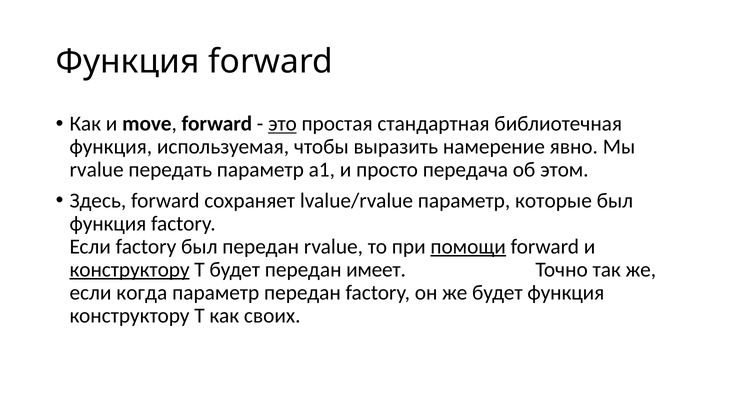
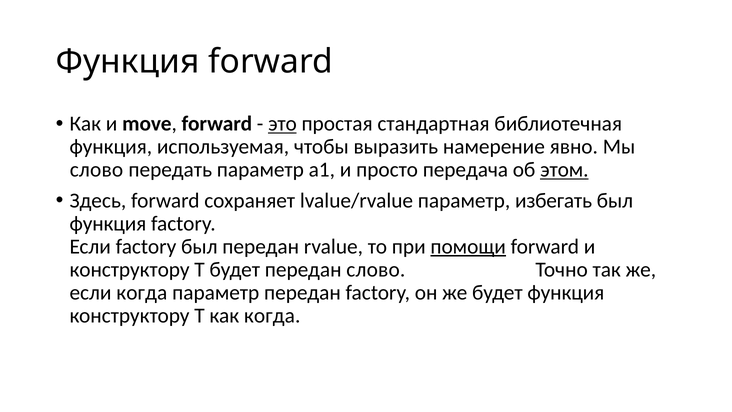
rvalue: rvalue -> слово (97, 170)
этом underline: none -> present (564, 170)
которые: которые -> избегать (554, 200)
конструктору underline: present -> none (130, 269)
передан имеет: имеет -> слово (376, 269)
как своих: своих -> когда (272, 315)
